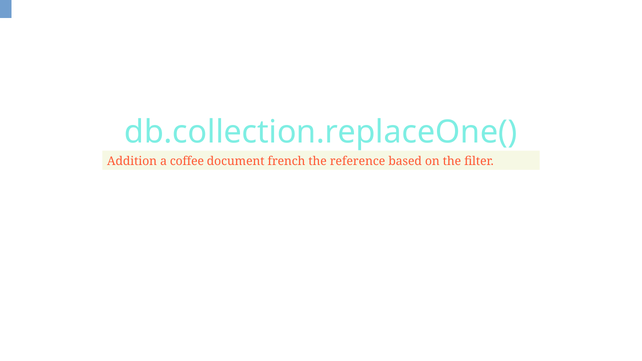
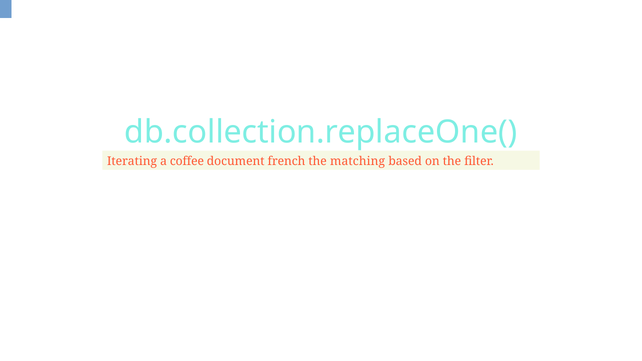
Addition: Addition -> Iterating (132, 161)
reference: reference -> matching (358, 161)
